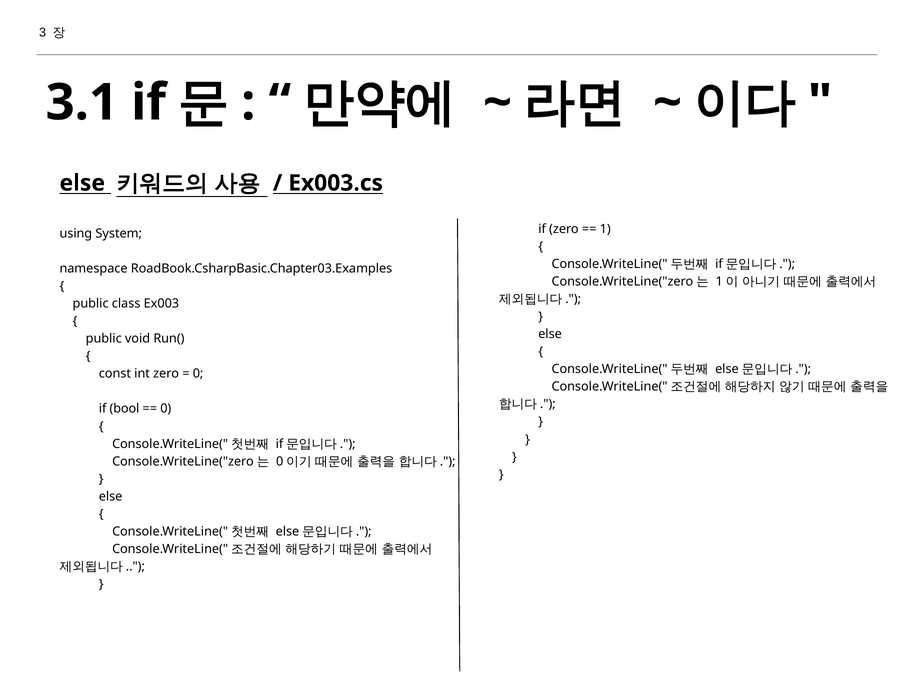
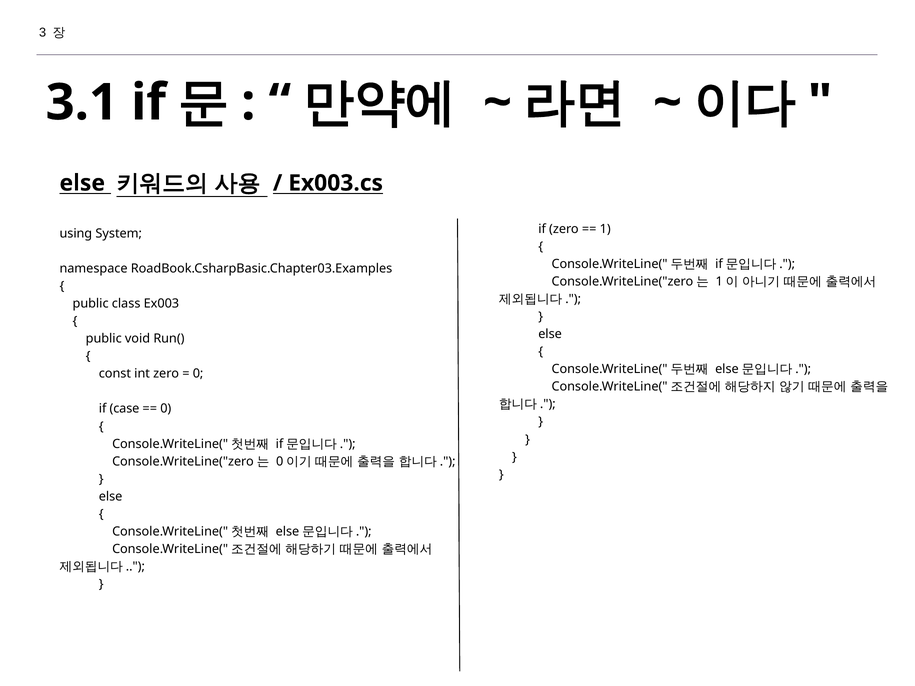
bool: bool -> case (124, 409)
